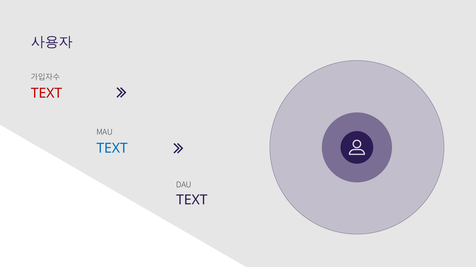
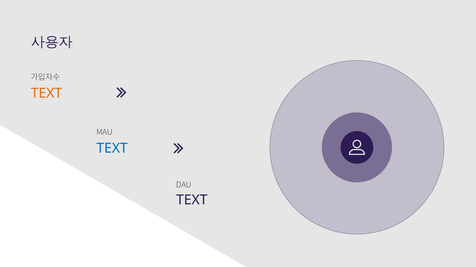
TEXT colour: red -> orange (46, 94)
